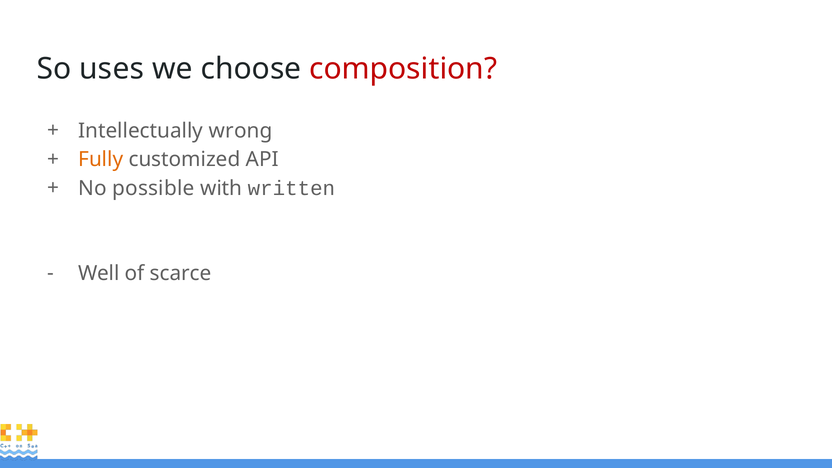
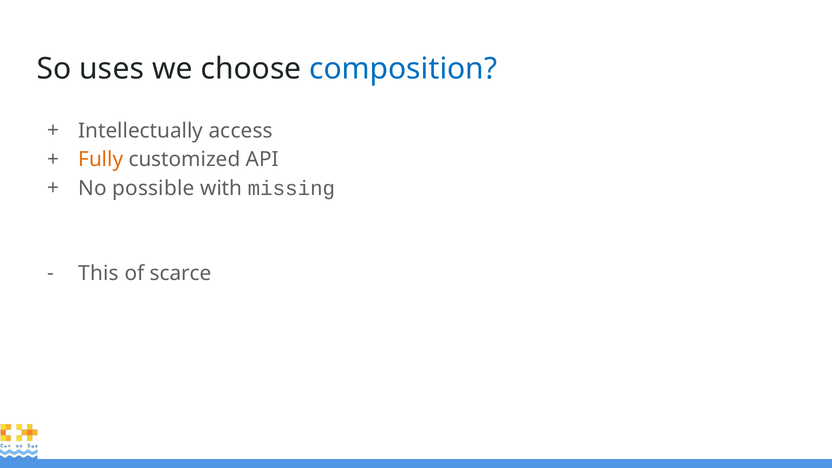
composition colour: red -> blue (403, 69)
wrong: wrong -> access (241, 131)
written: written -> missing (291, 188)
Well: Well -> This (99, 273)
